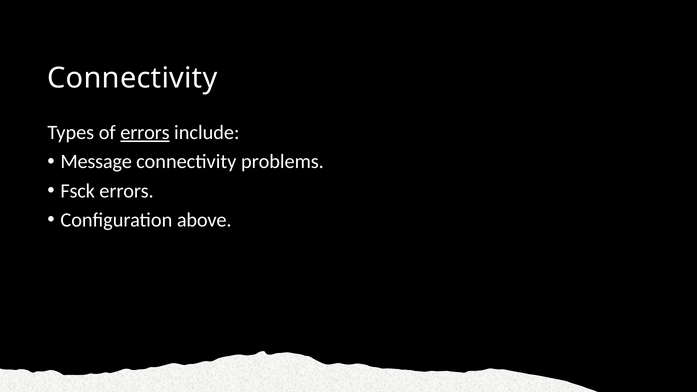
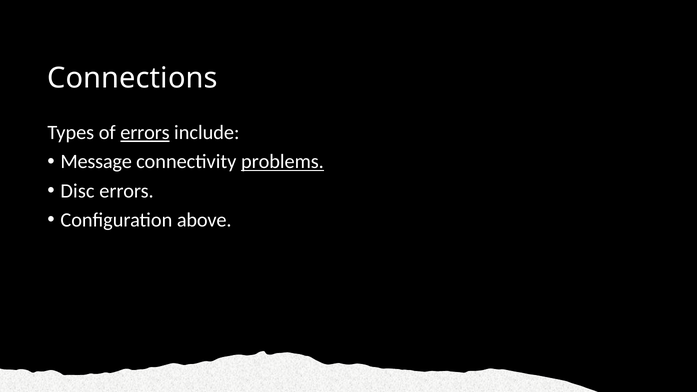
Connectivity: Connectivity -> Connections (132, 78)
problems underline: none -> present (282, 162)
Fsck: Fsck -> Disc (78, 191)
